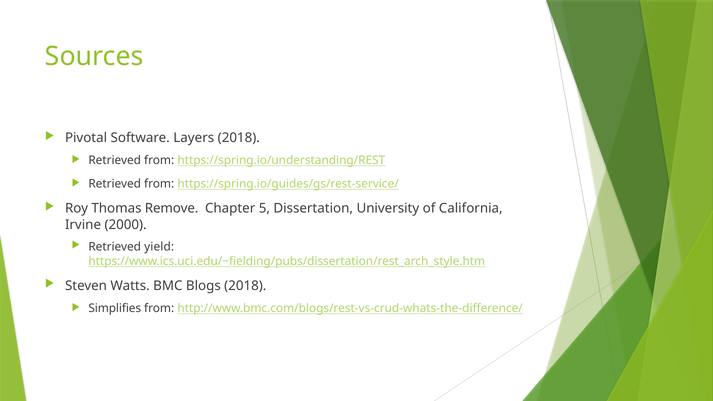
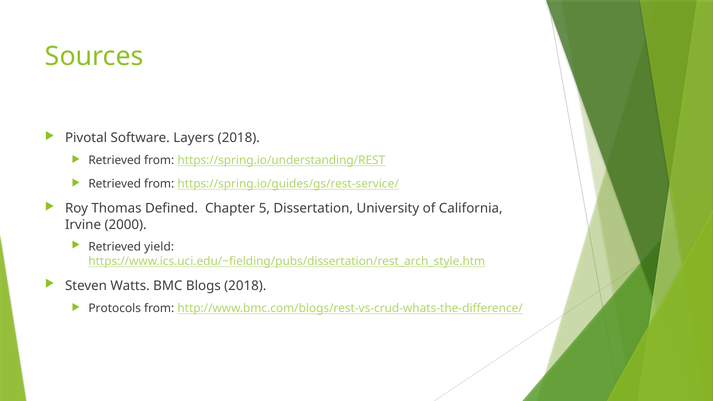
Remove: Remove -> Defined (172, 209)
Simplifies: Simplifies -> Protocols (115, 308)
